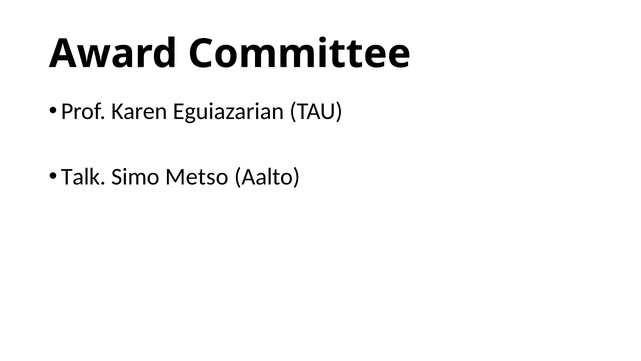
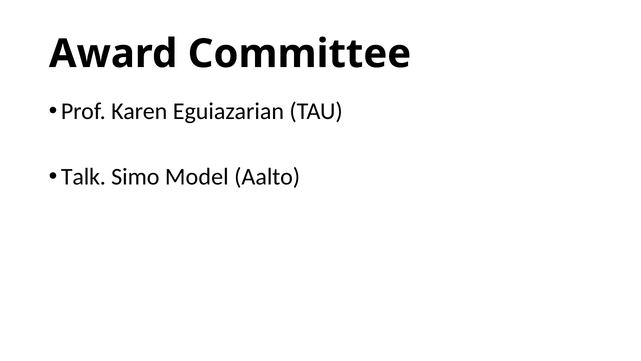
Metso: Metso -> Model (197, 176)
